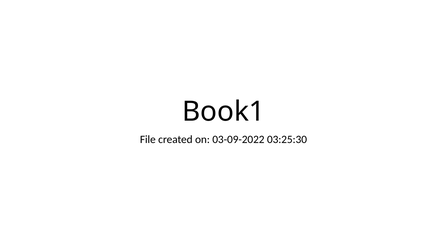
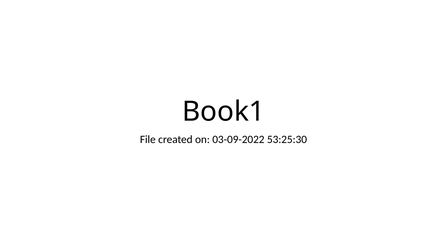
03:25:30: 03:25:30 -> 53:25:30 (287, 140)
